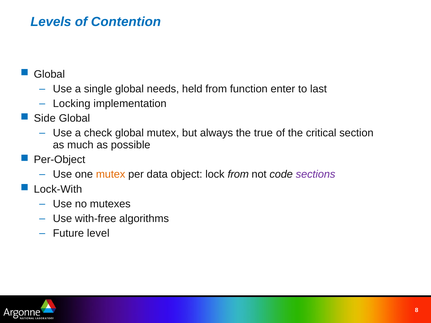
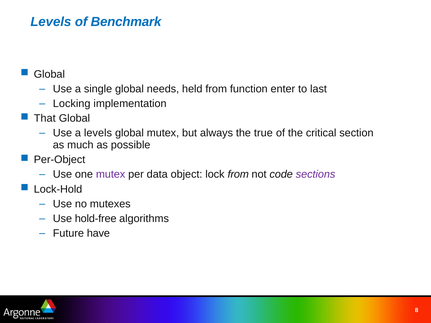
Contention: Contention -> Benchmark (126, 22)
Side: Side -> That (45, 118)
a check: check -> levels (98, 133)
mutex colour: orange -> purple (111, 175)
Lock-With: Lock-With -> Lock-Hold (58, 189)
with-free: with-free -> hold-free (96, 219)
level: level -> have (98, 233)
